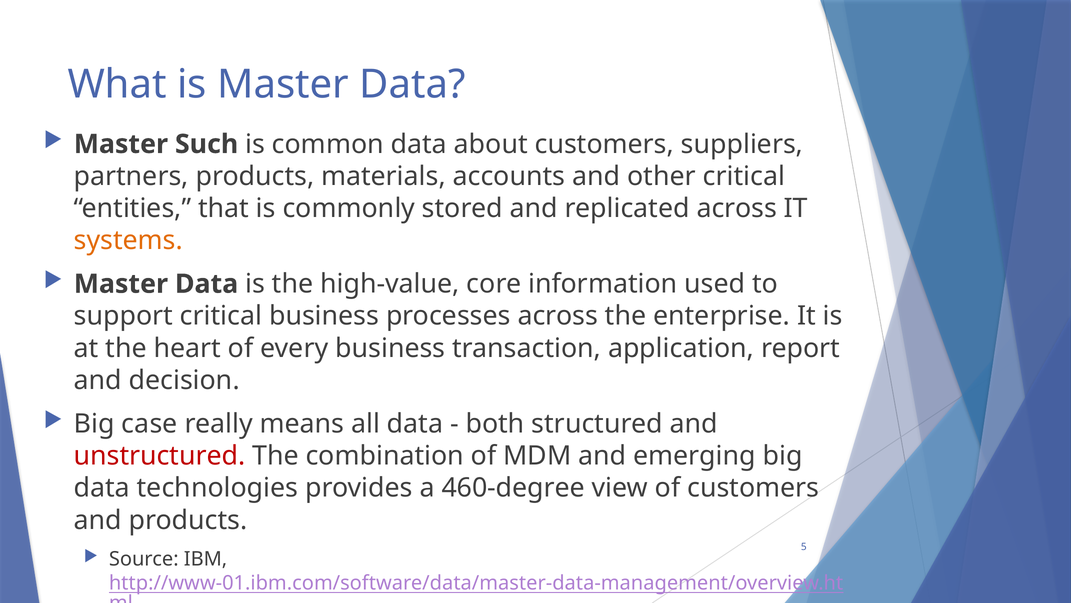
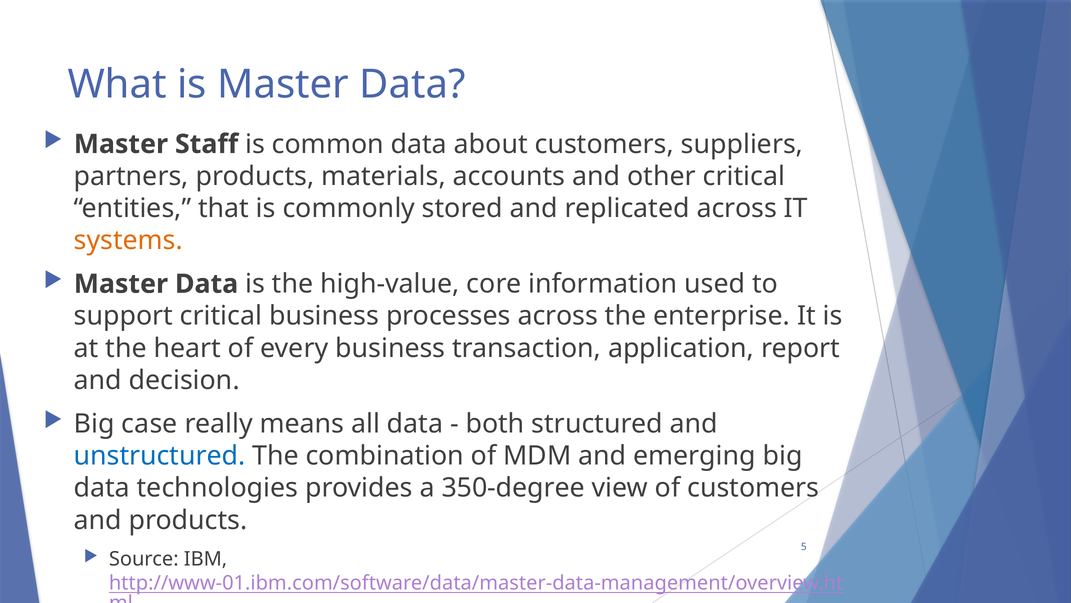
Such: Such -> Staff (207, 144)
unstructured colour: red -> blue (159, 456)
460-degree: 460-degree -> 350-degree (513, 488)
